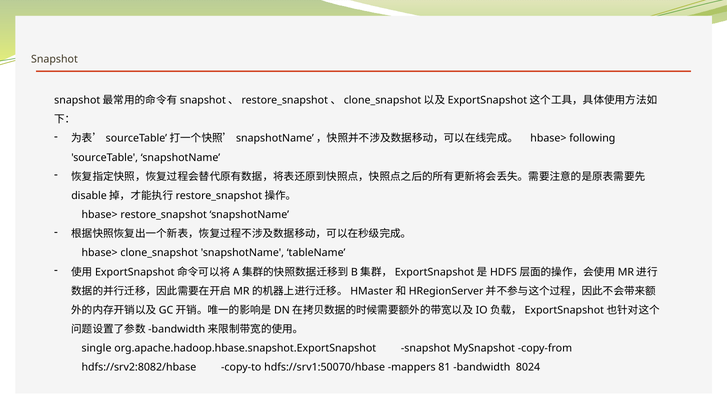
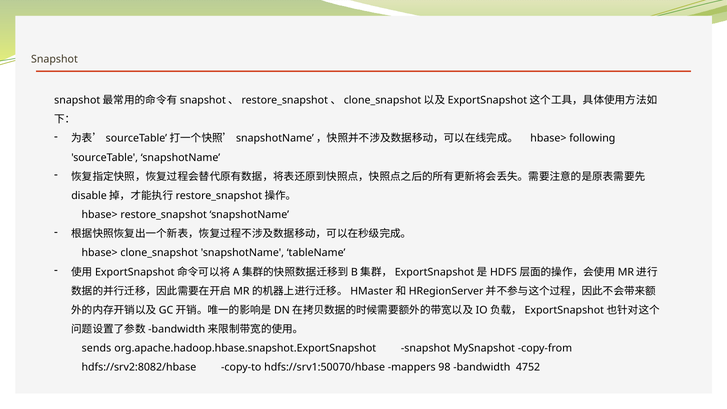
single: single -> sends (96, 348)
81: 81 -> 98 (444, 367)
8024: 8024 -> 4752 (528, 367)
